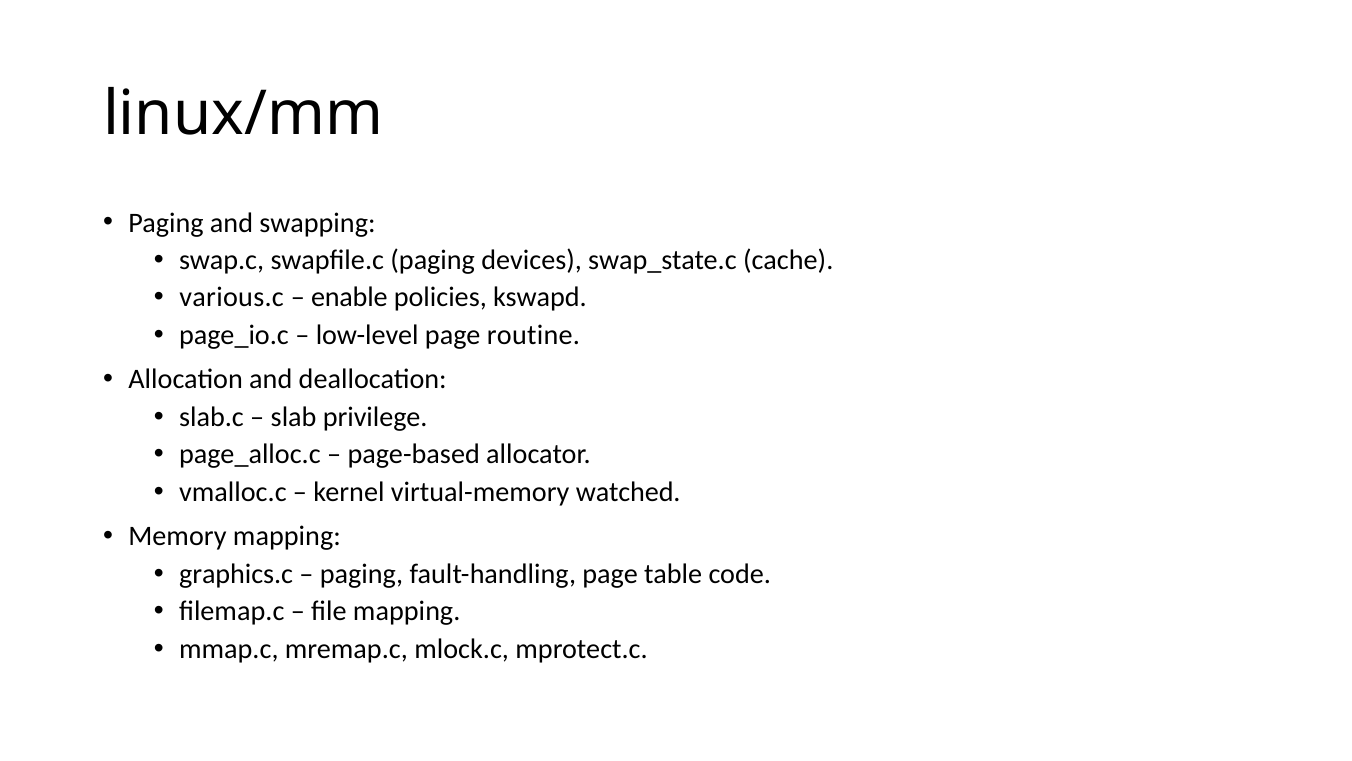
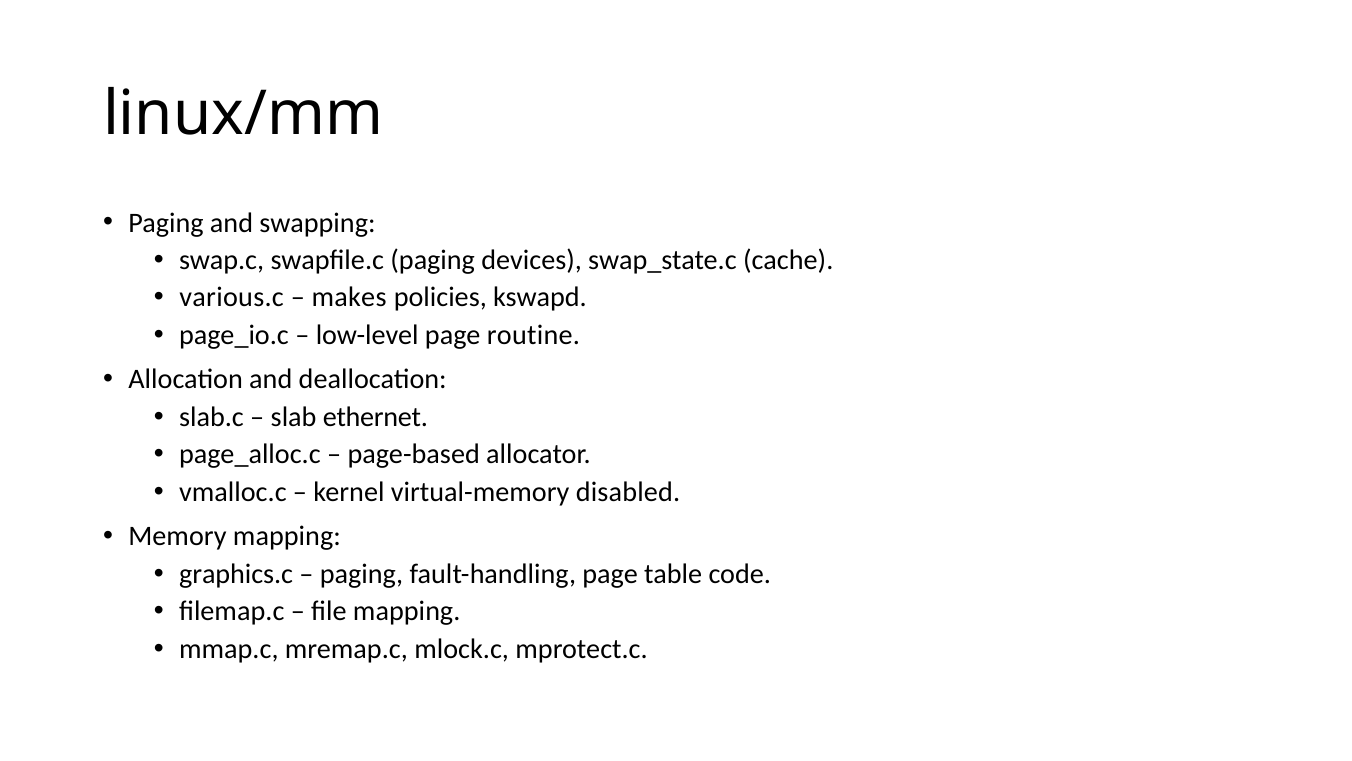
enable: enable -> makes (349, 297)
privilege: privilege -> ethernet (375, 417)
watched: watched -> disabled (628, 492)
